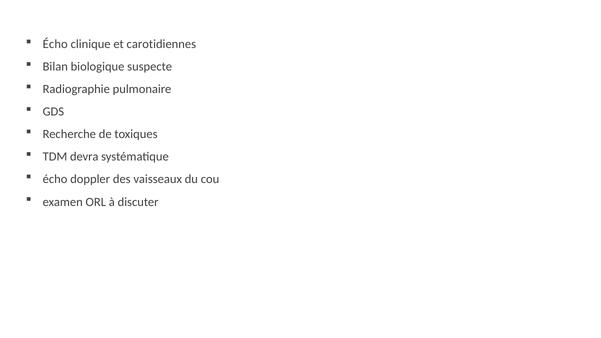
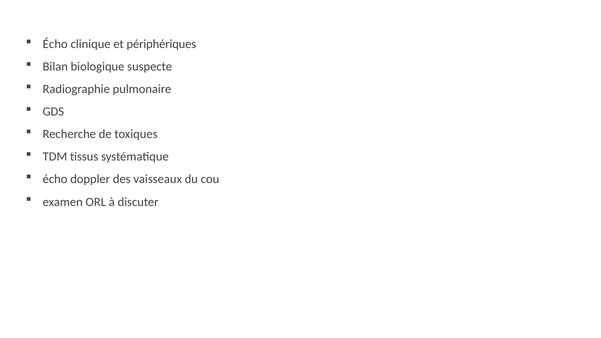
carotidiennes: carotidiennes -> périphériques (161, 44)
devra: devra -> tissus (84, 157)
